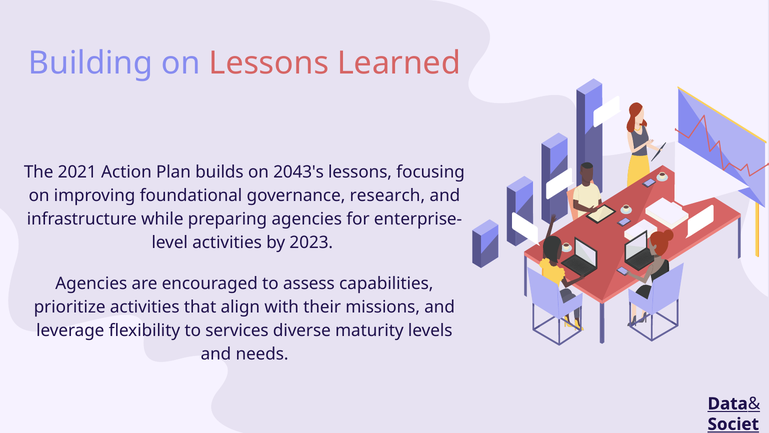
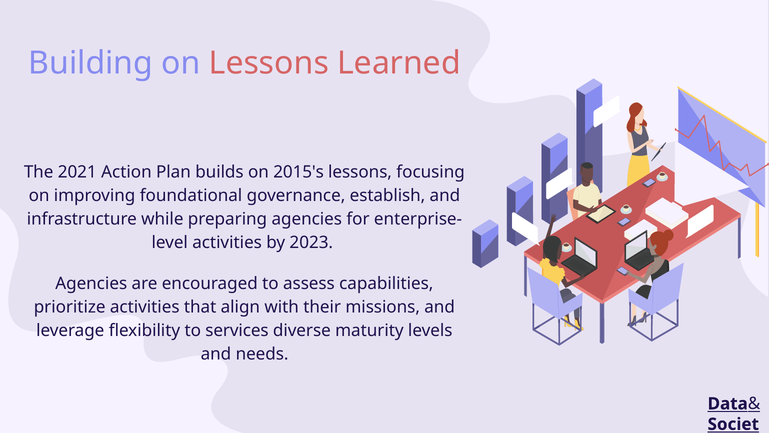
2043's: 2043's -> 2015's (299, 172)
research: research -> establish (387, 195)
